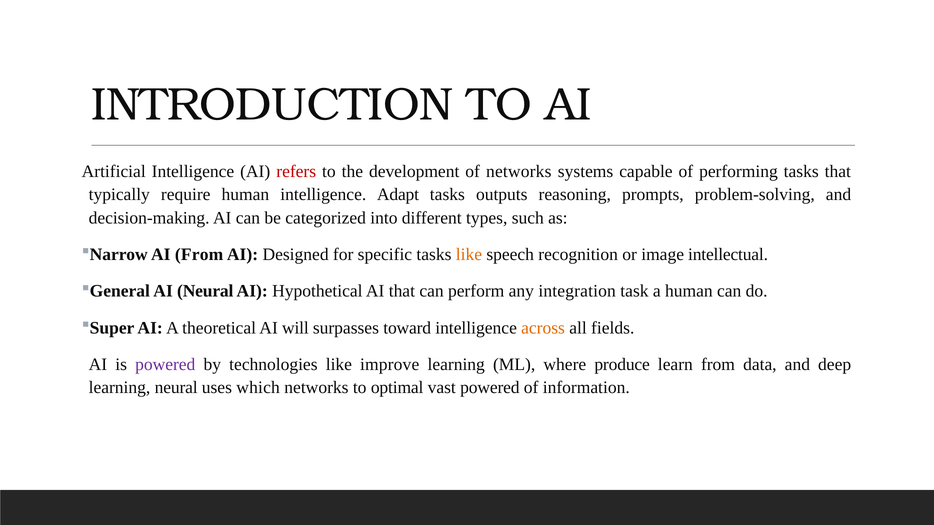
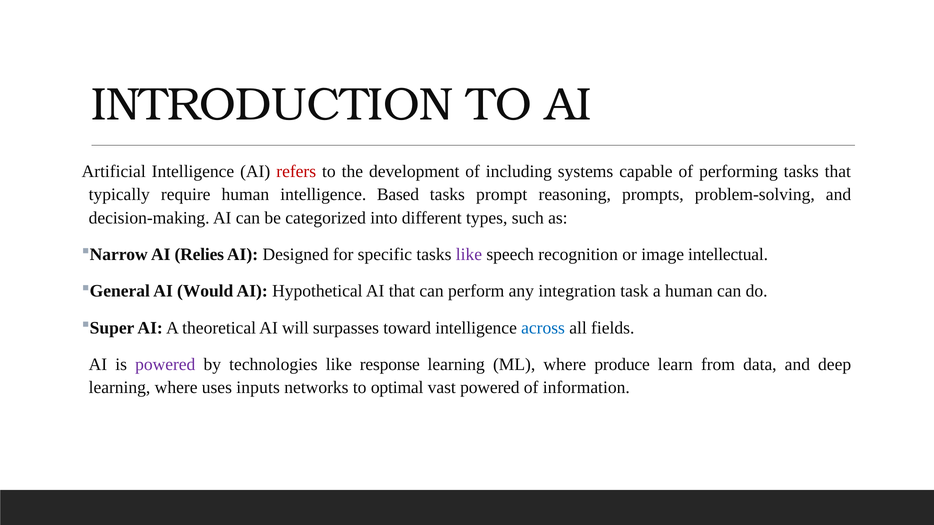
of networks: networks -> including (519, 172)
Adapt: Adapt -> Based (398, 195)
outputs: outputs -> prompt (502, 195)
AI From: From -> Relies (199, 255)
like colour: orange -> purple (469, 255)
AI Neural: Neural -> Would (205, 291)
across colour: orange -> blue (543, 328)
improve: improve -> response (390, 365)
learning neural: neural -> where (176, 388)
which: which -> inputs (258, 388)
